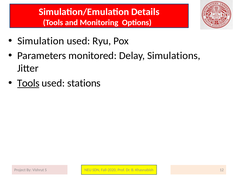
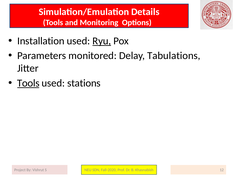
Simulation: Simulation -> Installation (41, 41)
Ryu underline: none -> present (102, 41)
Simulations: Simulations -> Tabulations (174, 56)
